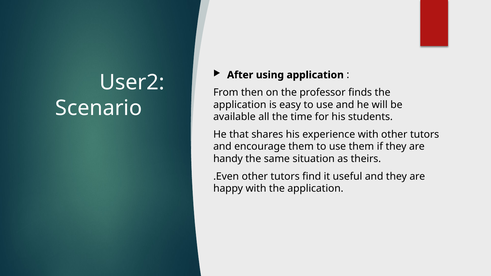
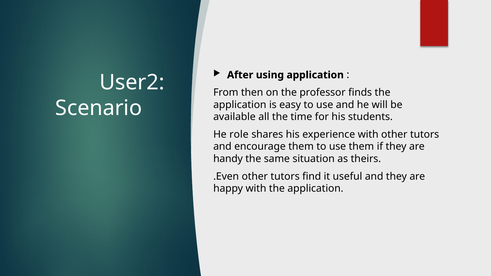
that: that -> role (239, 134)
